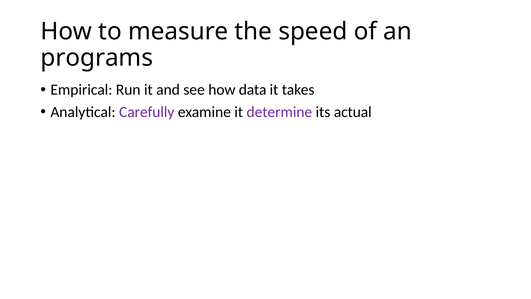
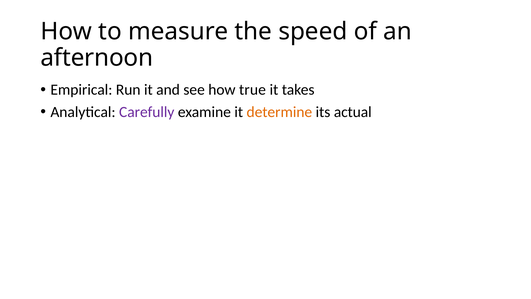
programs: programs -> afternoon (97, 58)
data: data -> true (252, 90)
determine colour: purple -> orange (279, 112)
